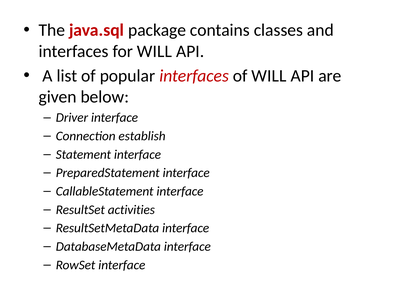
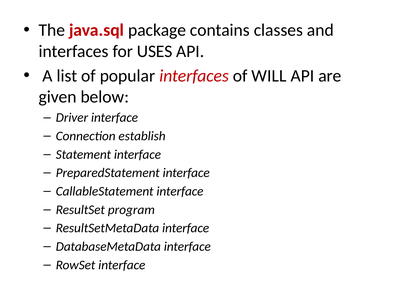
for WILL: WILL -> USES (155, 51)
activities: activities -> program (131, 210)
